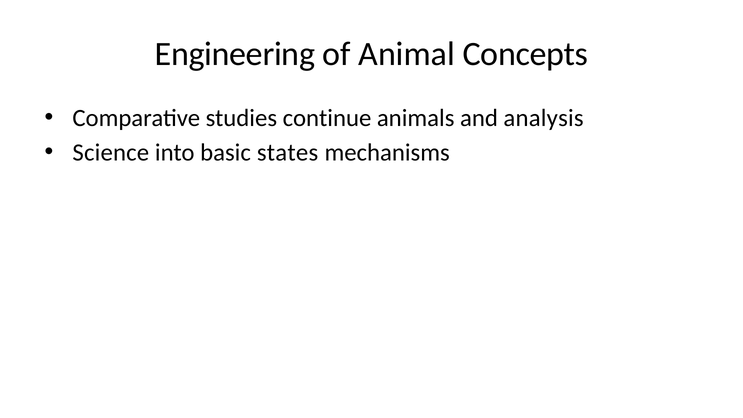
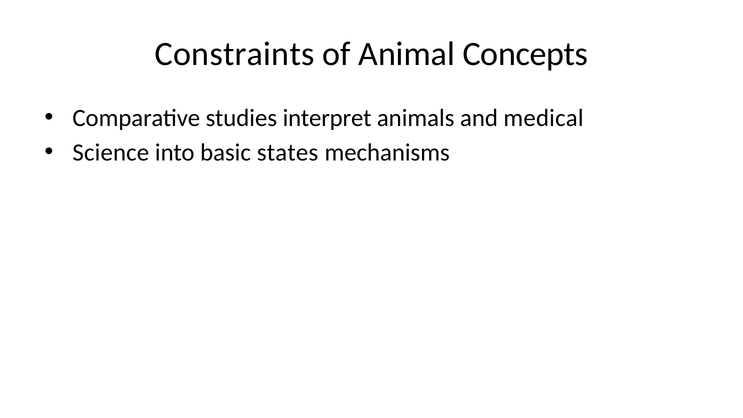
Engineering: Engineering -> Constraints (235, 54)
continue: continue -> interpret (327, 118)
analysis: analysis -> medical (544, 118)
